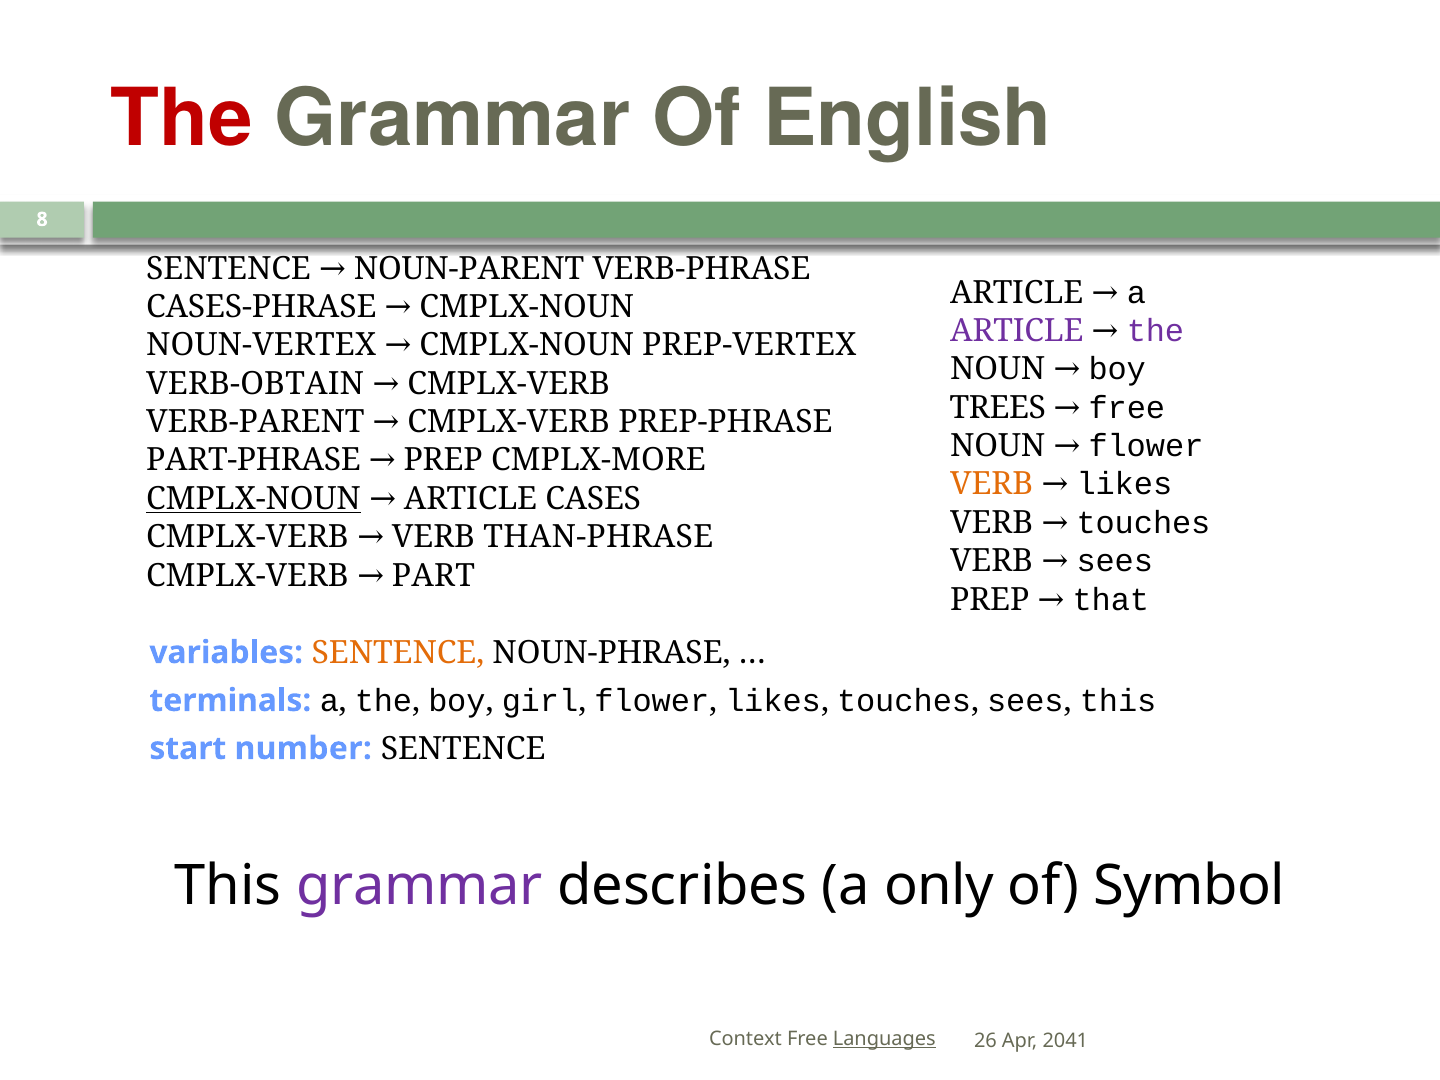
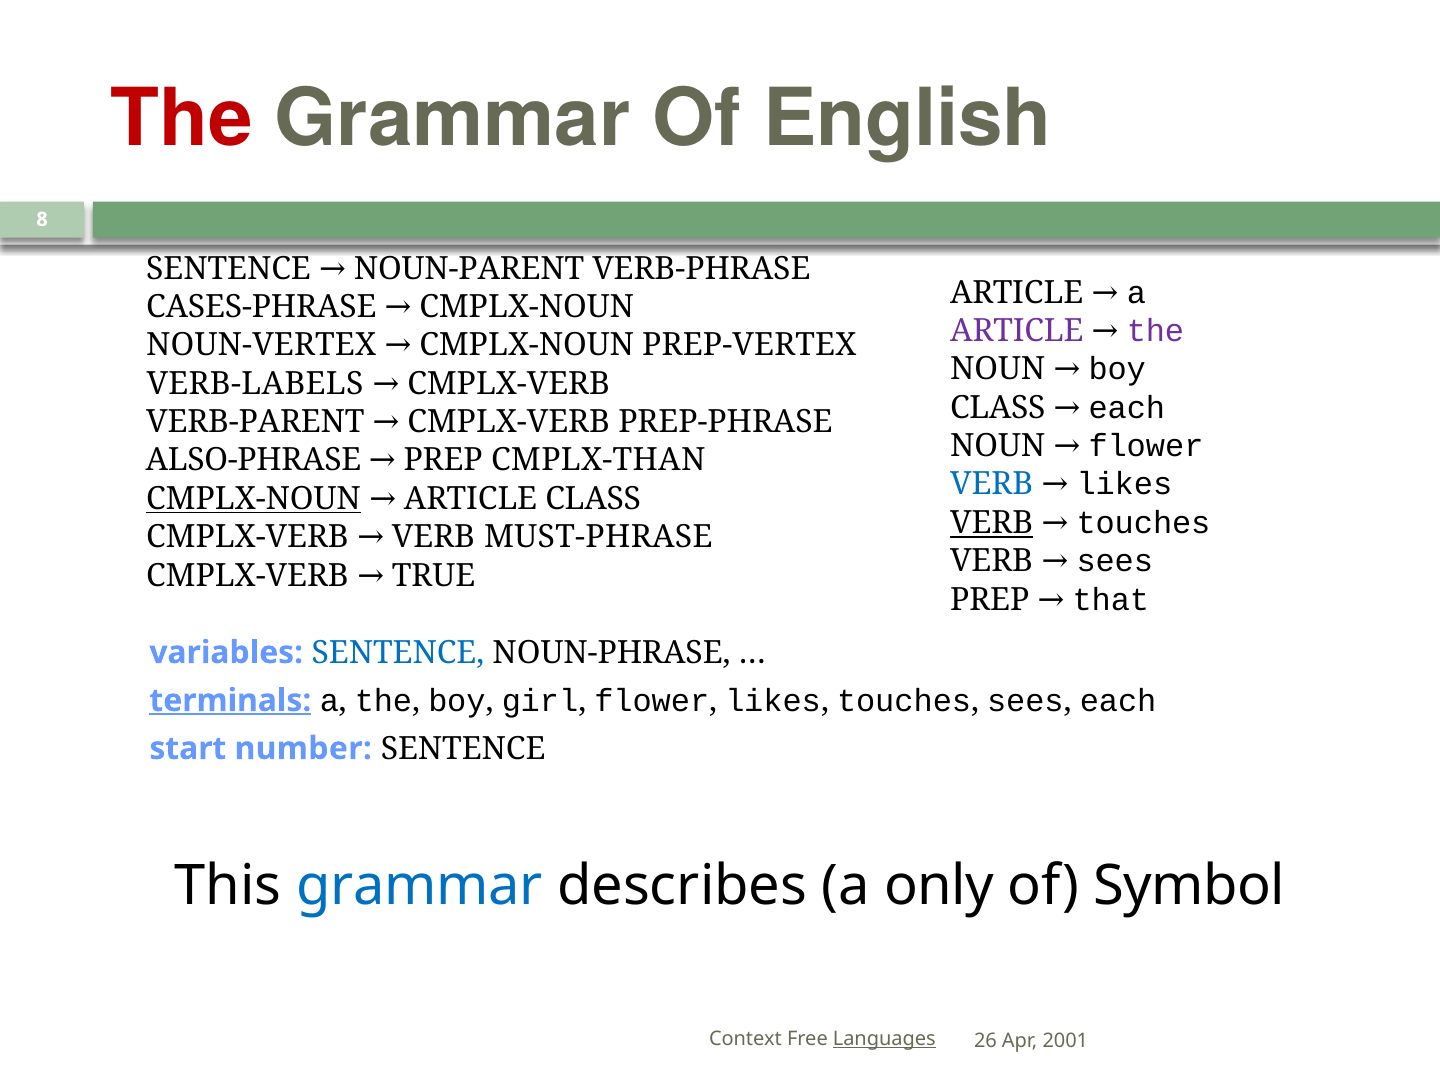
VERB-OBTAIN: VERB-OBTAIN -> VERB-LABELS (255, 384)
TREES: TREES -> CLASS (998, 408)
free: free -> each (1127, 408)
PART-PHRASE: PART-PHRASE -> ALSO-PHRASE (253, 460)
CMPLX-MORE: CMPLX-MORE -> CMPLX-THAN (598, 460)
VERB colour: orange -> blue (992, 484)
ARTICLE CASES: CASES -> CLASS (593, 499)
VERB underline: none -> present (992, 523)
THAN-PHRASE: THAN-PHRASE -> MUST-PHRASE (598, 537)
PART: PART -> TRUE (434, 576)
SENTENCE colour: orange -> blue (398, 653)
terminals underline: none -> present (230, 700)
sees this: this -> each (1118, 700)
grammar colour: purple -> blue (420, 886)
2041: 2041 -> 2001 (1065, 1041)
